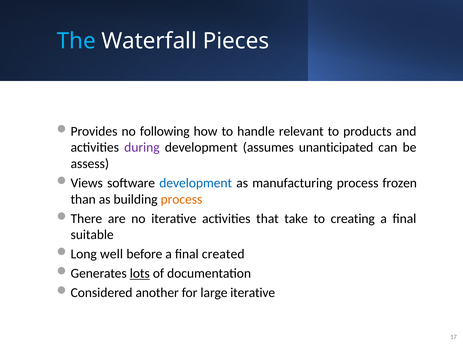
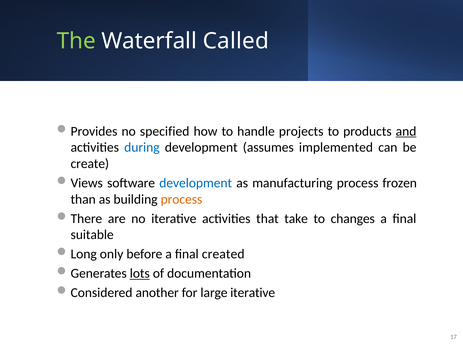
The colour: light blue -> light green (76, 41)
Pieces: Pieces -> Called (236, 41)
following: following -> specified (165, 131)
relevant: relevant -> projects (301, 131)
and underline: none -> present (406, 131)
during colour: purple -> blue (142, 147)
unanticipated: unanticipated -> implemented (336, 147)
assess: assess -> create (90, 163)
creating: creating -> changes (353, 218)
well: well -> only (112, 254)
